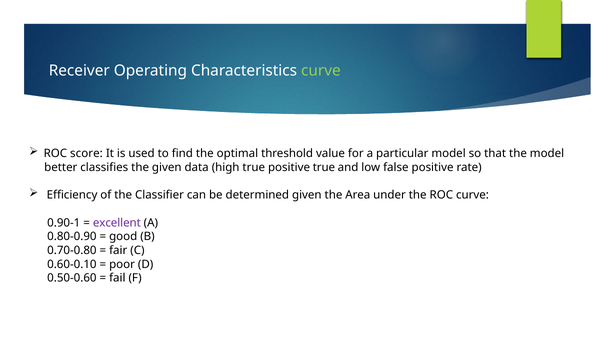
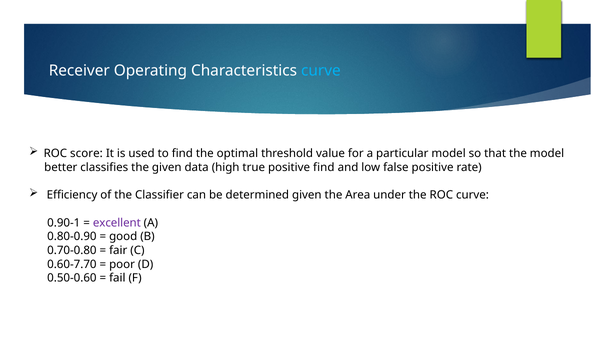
curve colour: light green -> light blue (321, 71)
positive true: true -> find (324, 167)
0.60-0.10: 0.60-0.10 -> 0.60-7.70 (72, 264)
